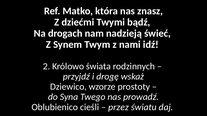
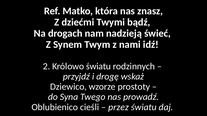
Królowo świata: świata -> światu (99, 67)
